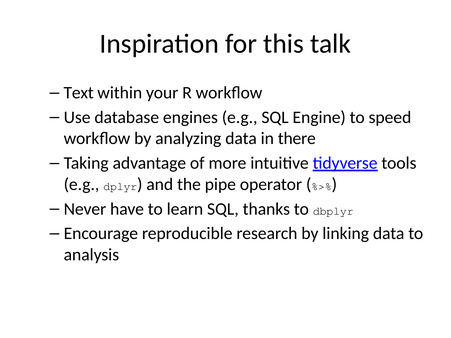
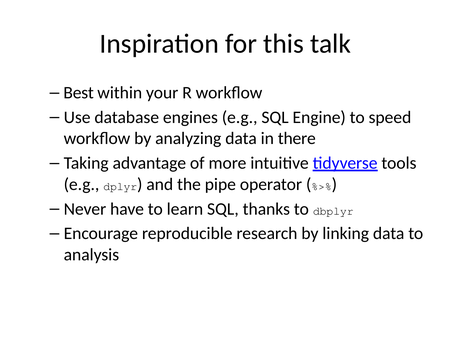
Text: Text -> Best (79, 93)
